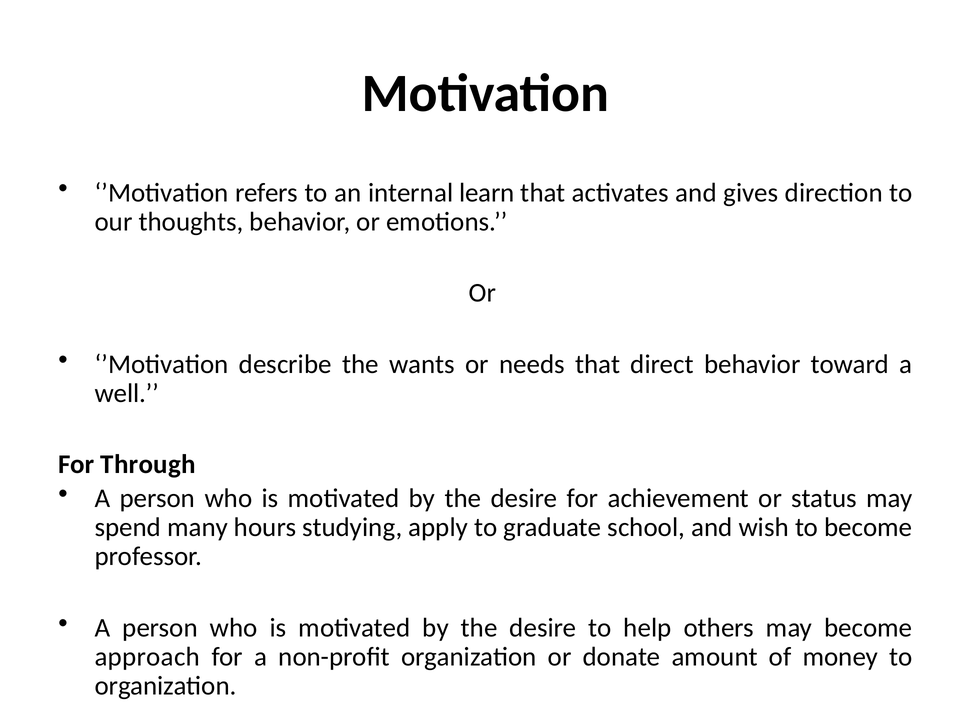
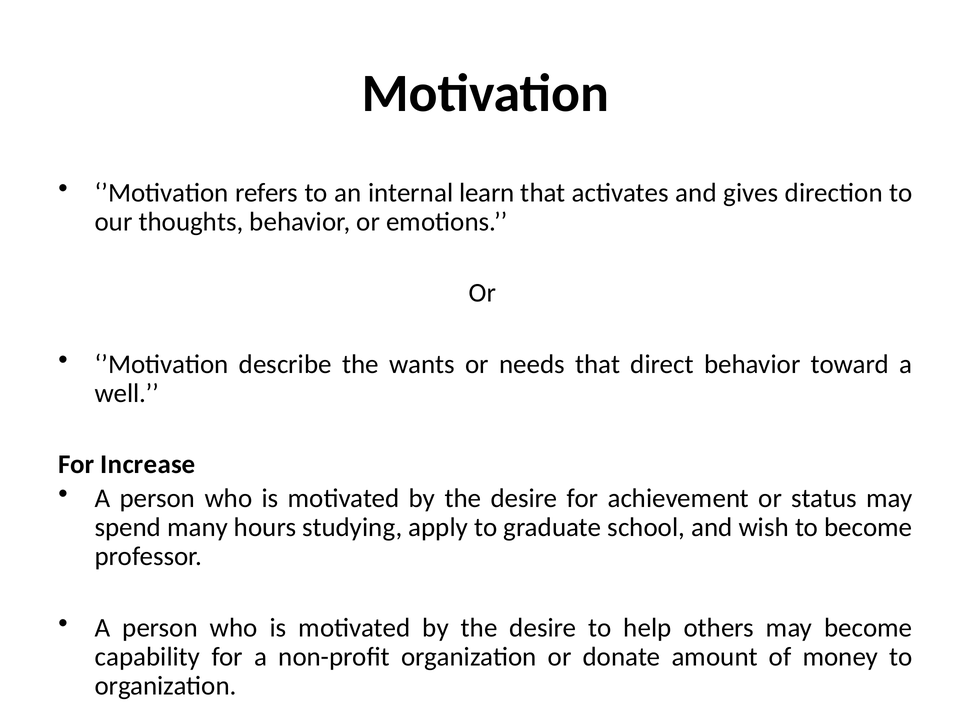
Through: Through -> Increase (148, 465)
approach: approach -> capability (147, 657)
